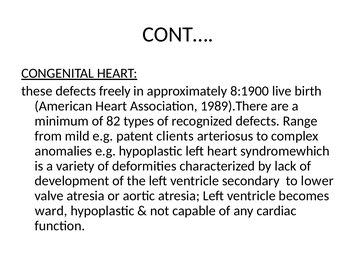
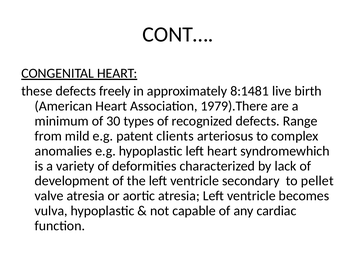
8:1900: 8:1900 -> 8:1481 (250, 91)
1989).There: 1989).There -> 1979).There (234, 106)
82: 82 -> 30 (113, 121)
lower: lower -> pellet (317, 181)
ward: ward -> vulva (51, 211)
